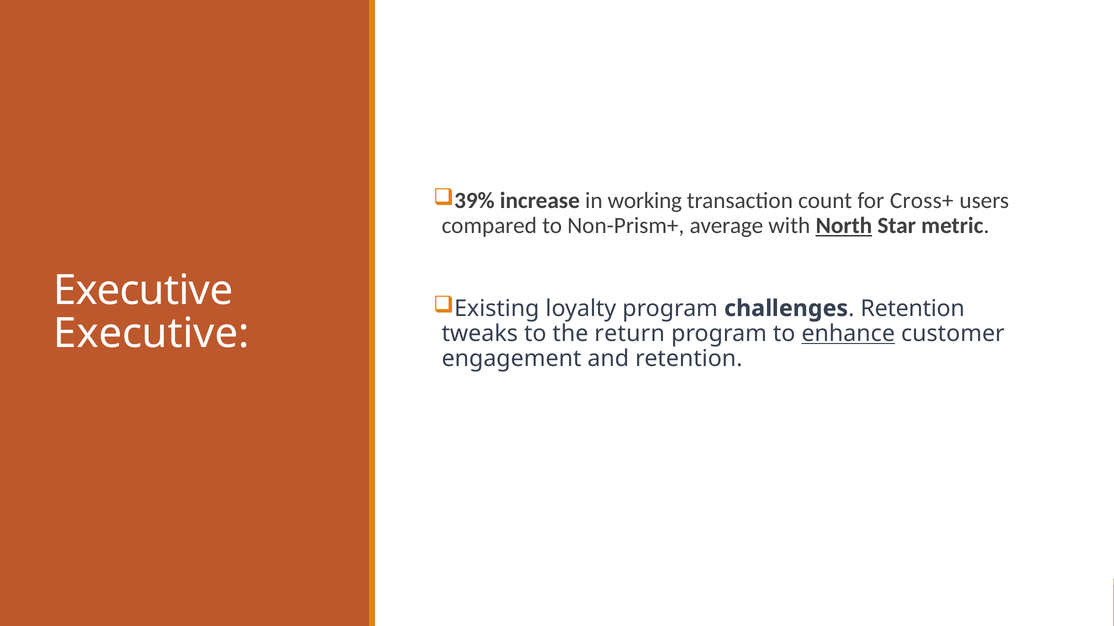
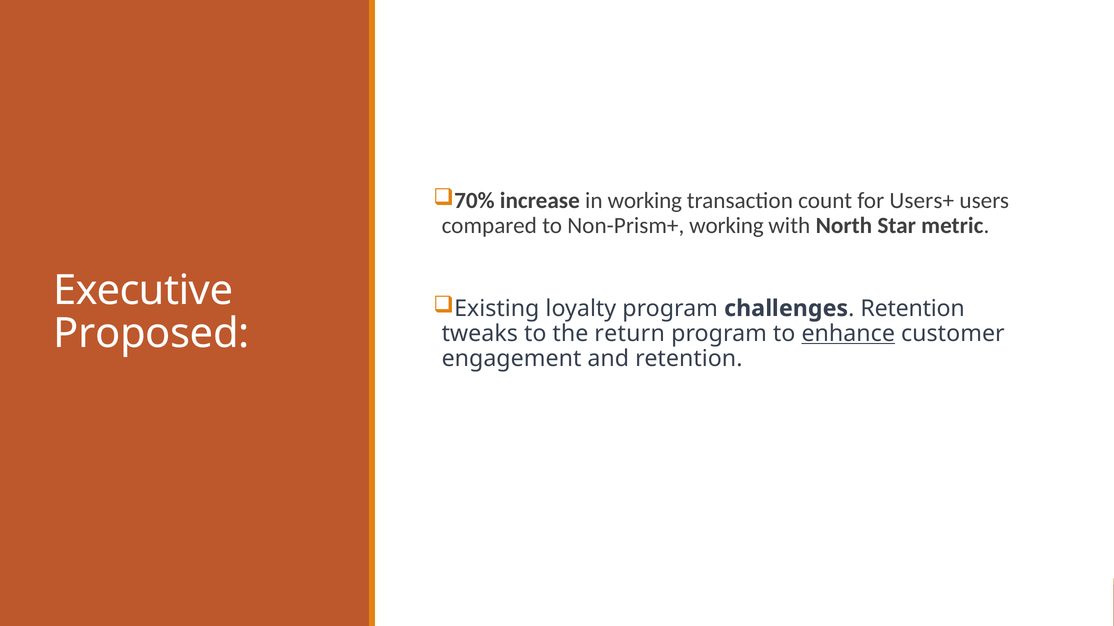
39%: 39% -> 70% (474, 201)
Cross+: Cross+ -> Users+ (922, 201)
Non-Prism+ average: average -> working (726, 226)
North underline: present -> none (844, 226)
Executive: Executive -> Proposed (151, 334)
